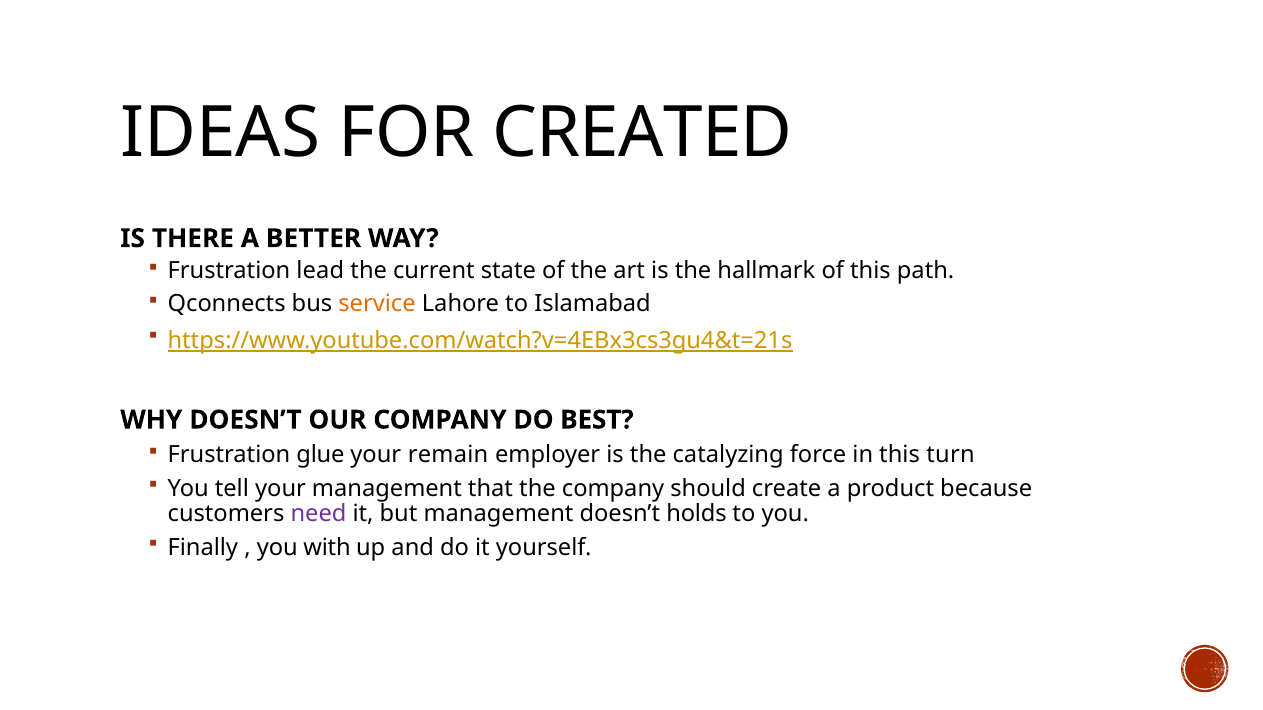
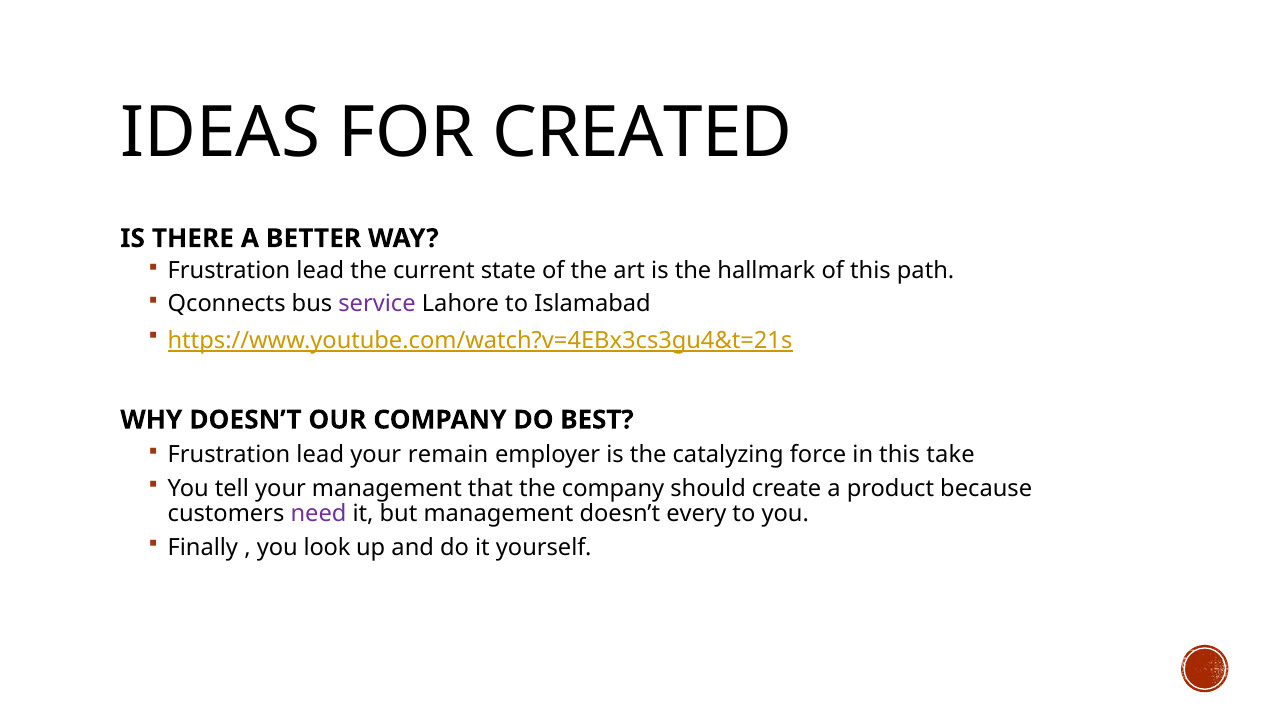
service colour: orange -> purple (377, 304)
glue: glue -> lead (320, 455)
turn: turn -> take (951, 455)
holds: holds -> every (696, 514)
with: with -> look (327, 548)
